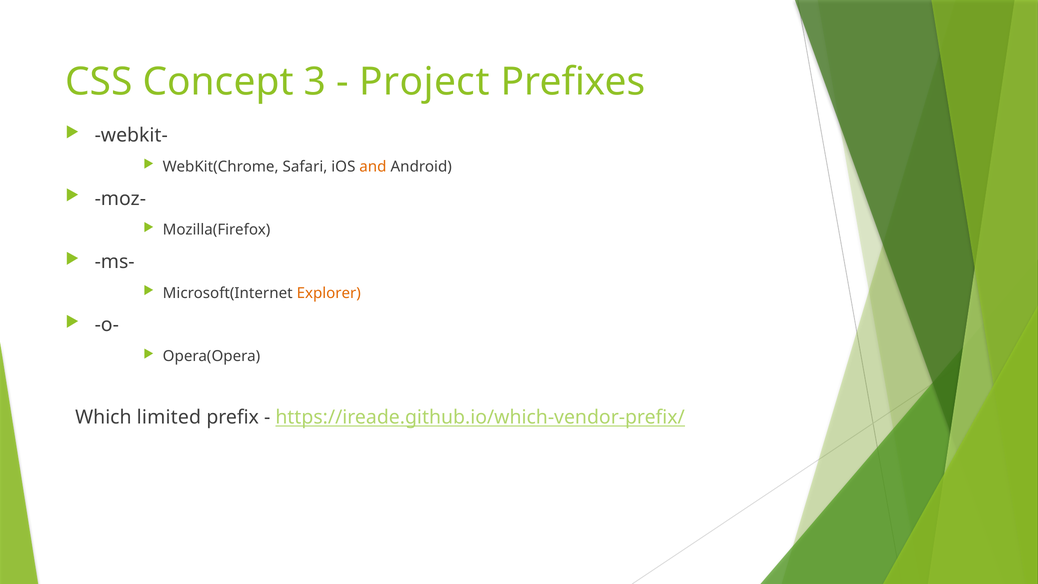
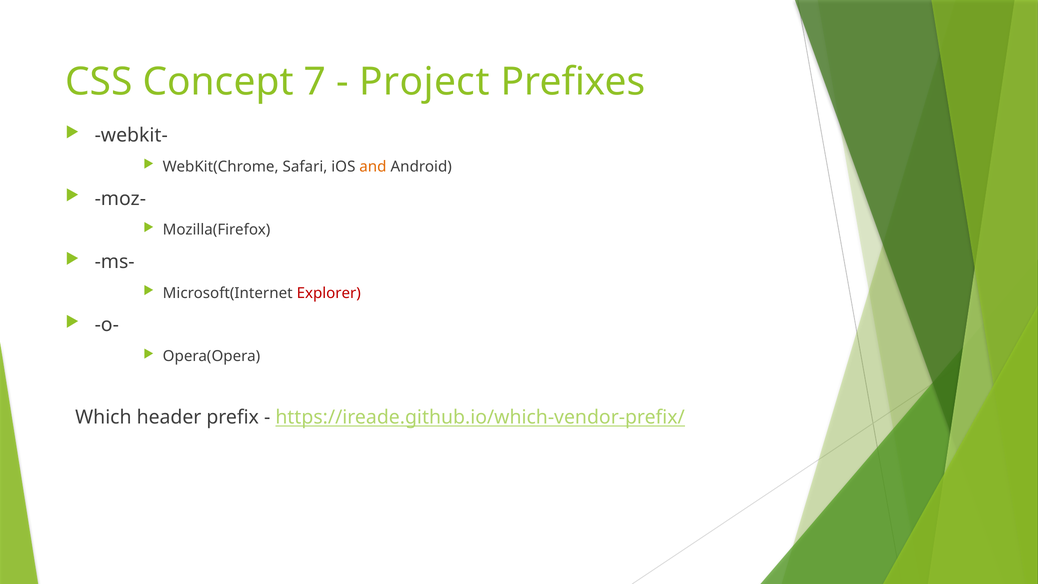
3: 3 -> 7 (315, 82)
Explorer colour: orange -> red (329, 293)
limited: limited -> header (169, 417)
